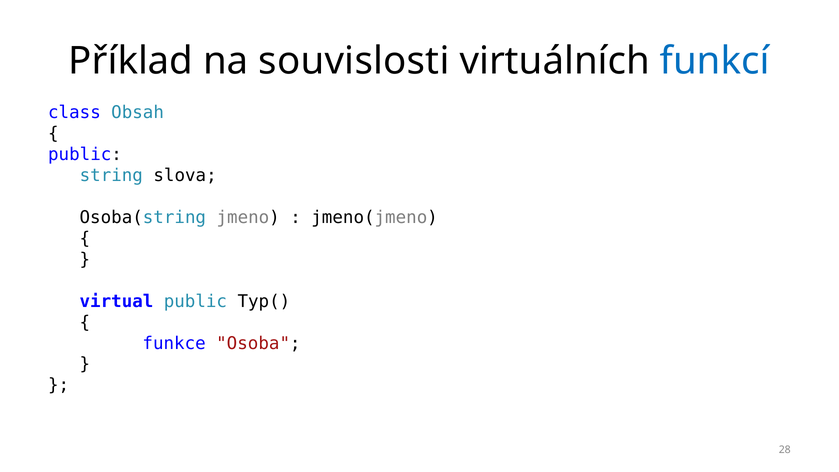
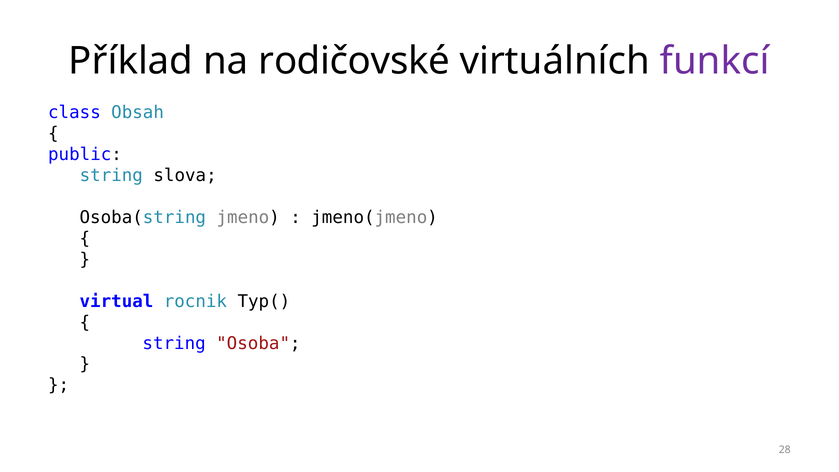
souvislosti: souvislosti -> rodičovské (354, 61)
funkcí colour: blue -> purple (715, 61)
virtual public: public -> rocnik (195, 301)
funkce: funkce -> string (174, 343)
